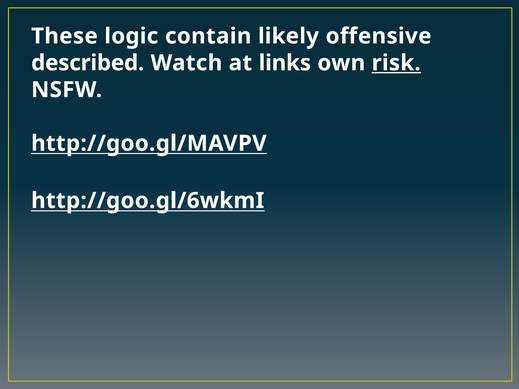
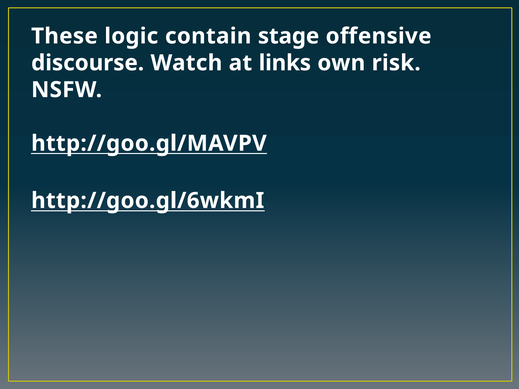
likely: likely -> stage (289, 36)
described: described -> discourse (88, 63)
risk underline: present -> none (396, 63)
